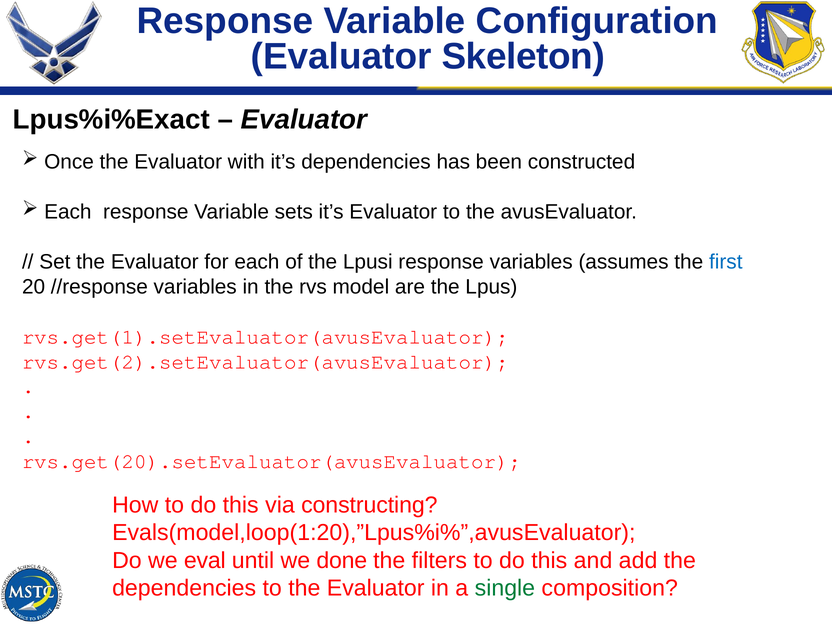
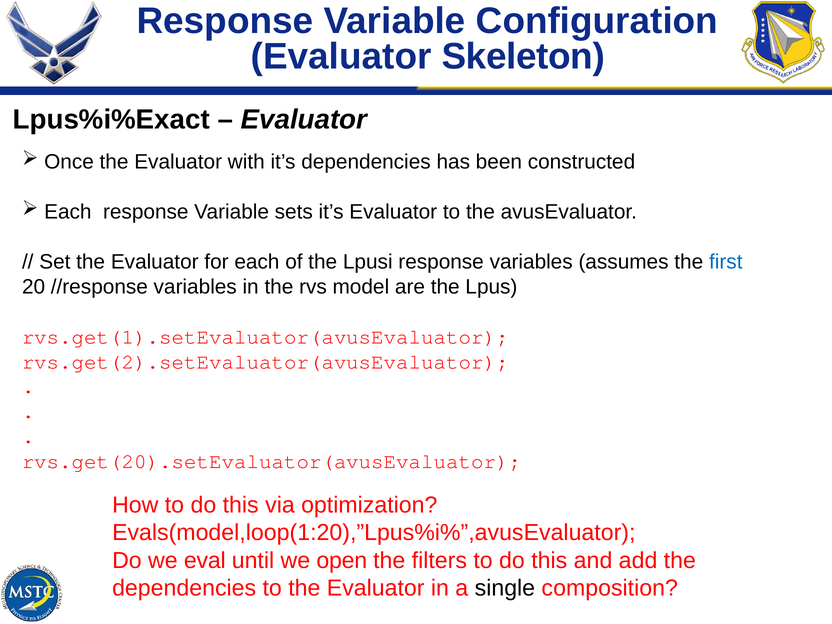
constructing: constructing -> optimization (369, 505)
done: done -> open (342, 560)
single colour: green -> black (505, 588)
